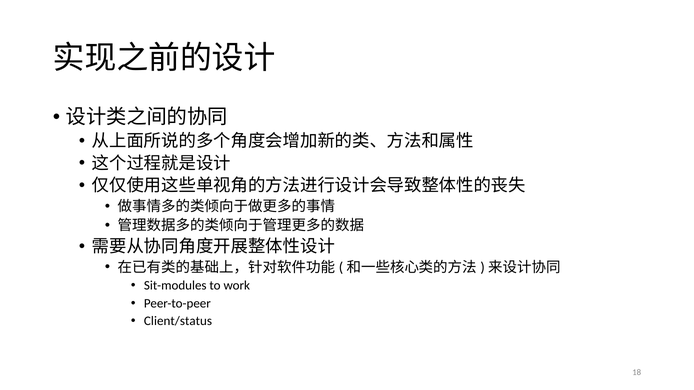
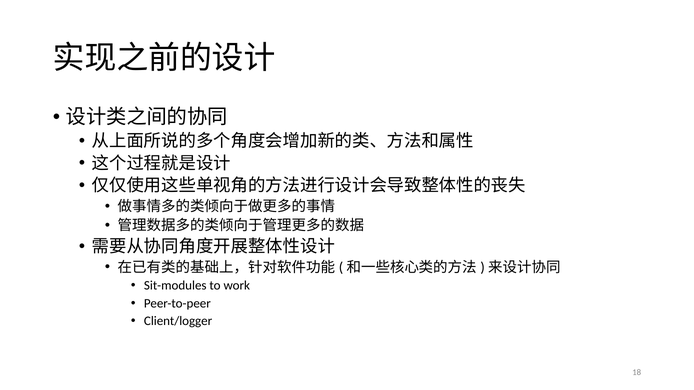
Client/status: Client/status -> Client/logger (178, 321)
